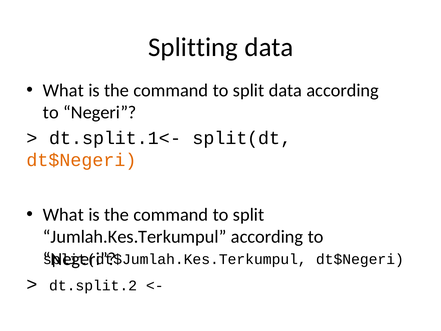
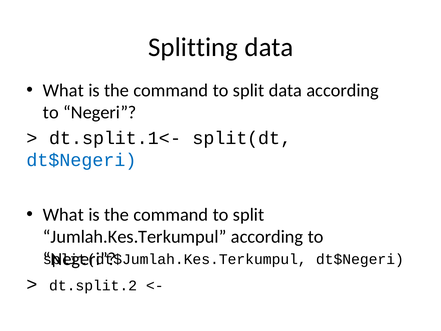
dt$Negeri colour: orange -> blue (81, 160)
